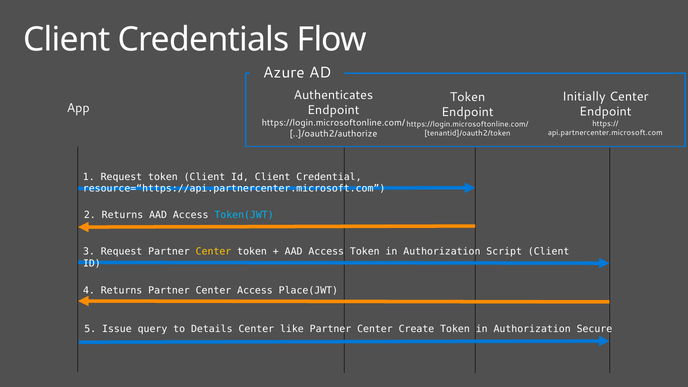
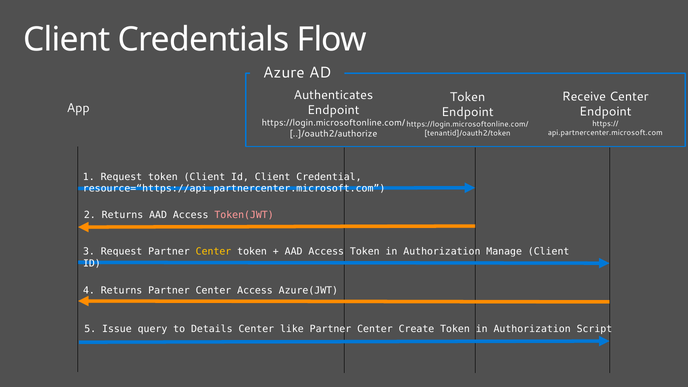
Initially: Initially -> Receive (584, 96)
Token(JWT colour: light blue -> pink (244, 215)
Script: Script -> Manage (504, 252)
Place(JWT: Place(JWT -> Azure(JWT (308, 290)
Secure: Secure -> Script (594, 329)
